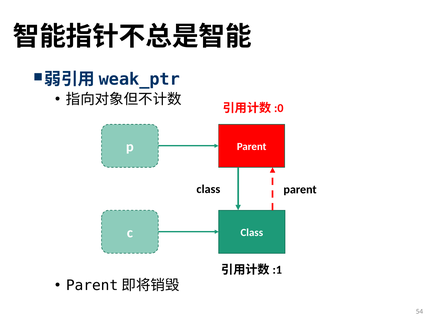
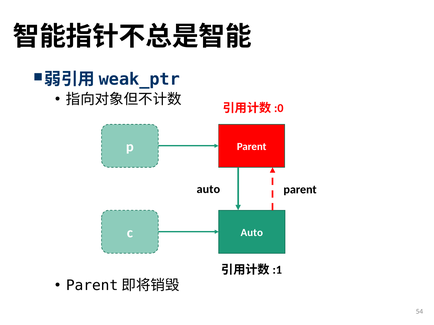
class: class -> auto (208, 190)
Class: Class -> Auto (252, 233)
